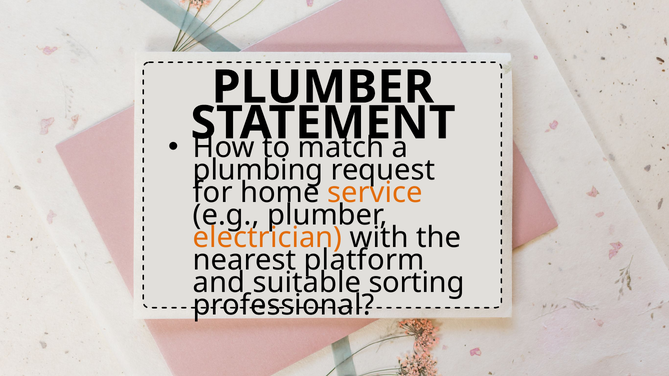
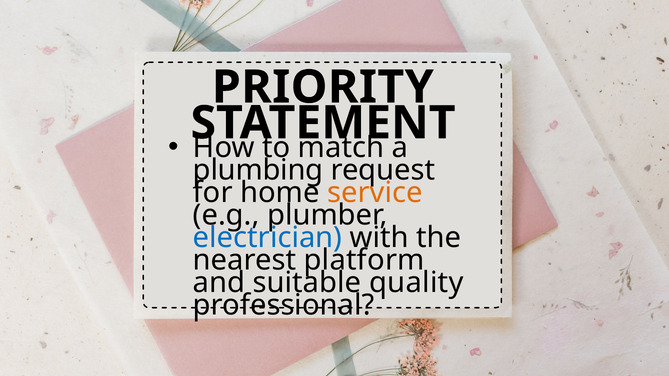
PLUMBER: PLUMBER -> PRIORITY (323, 87)
electrician colour: orange -> blue (268, 238)
sorting: sorting -> quality (416, 283)
